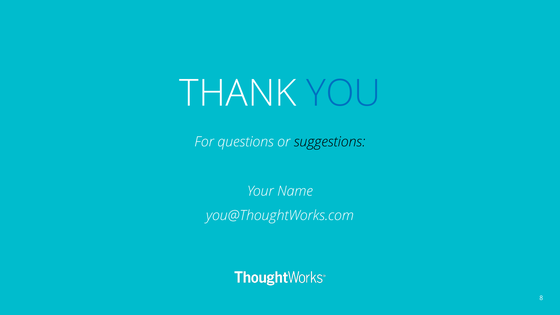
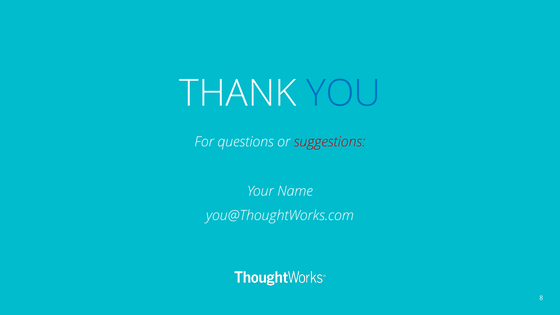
suggestions colour: black -> red (330, 142)
